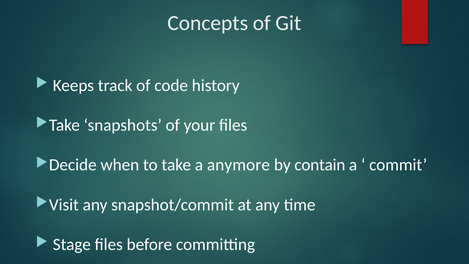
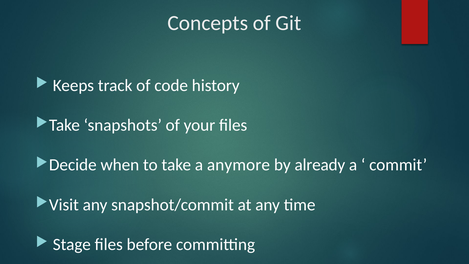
contain: contain -> already (320, 165)
